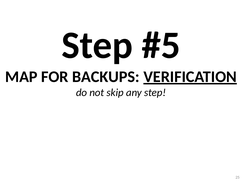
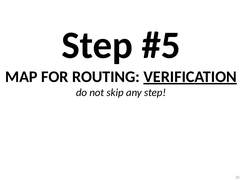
BACKUPS: BACKUPS -> ROUTING (106, 77)
